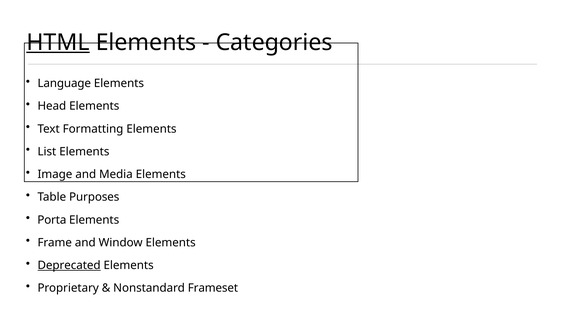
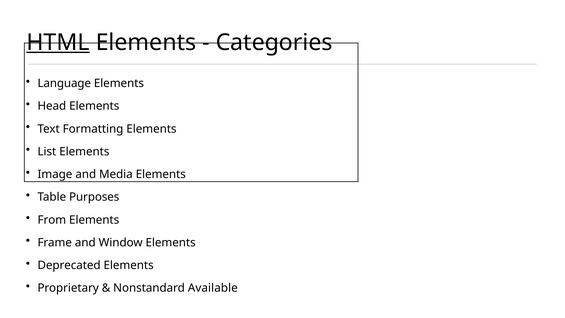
Porta: Porta -> From (52, 220)
Deprecated underline: present -> none (69, 265)
Frameset: Frameset -> Available (213, 288)
